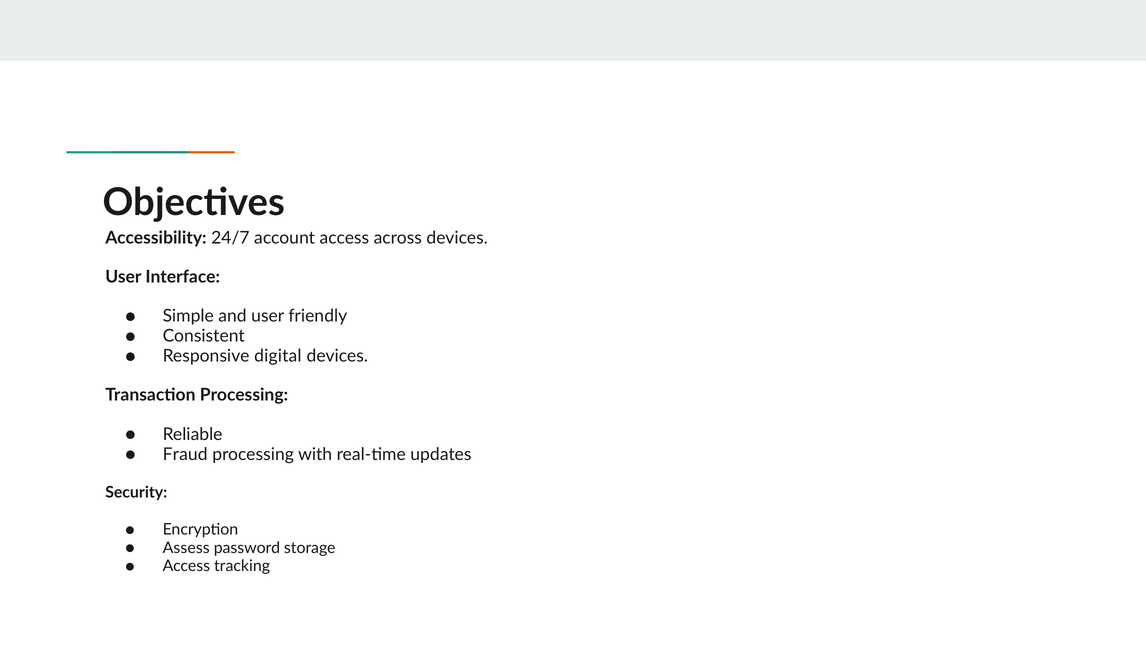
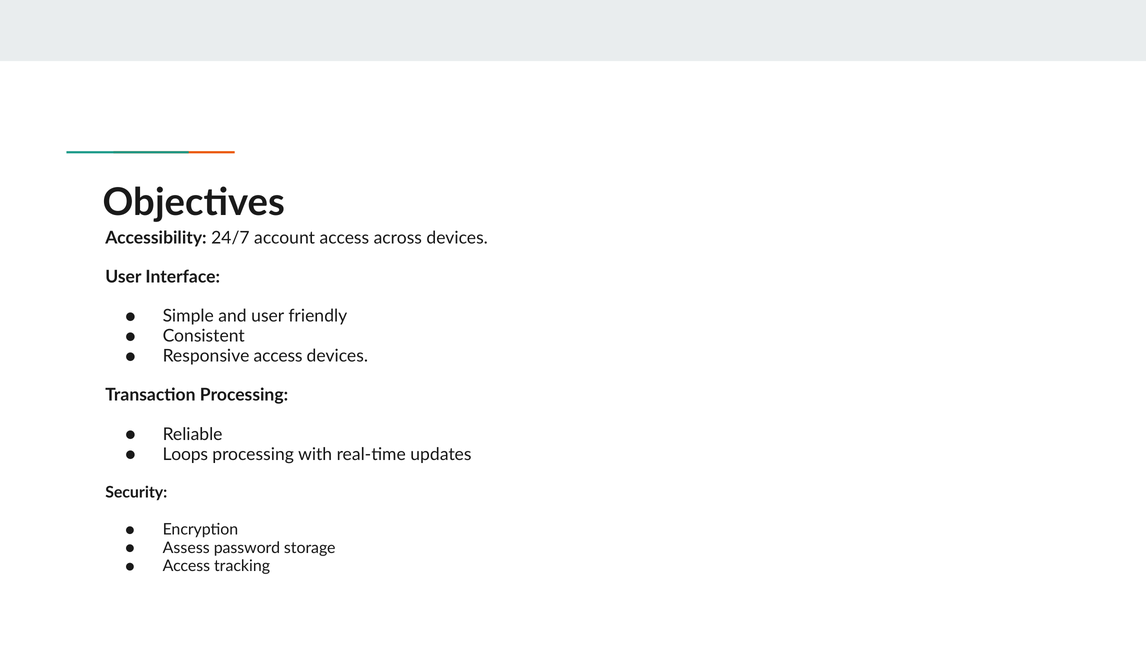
Responsive digital: digital -> access (278, 356)
Fraud: Fraud -> Loops (185, 454)
